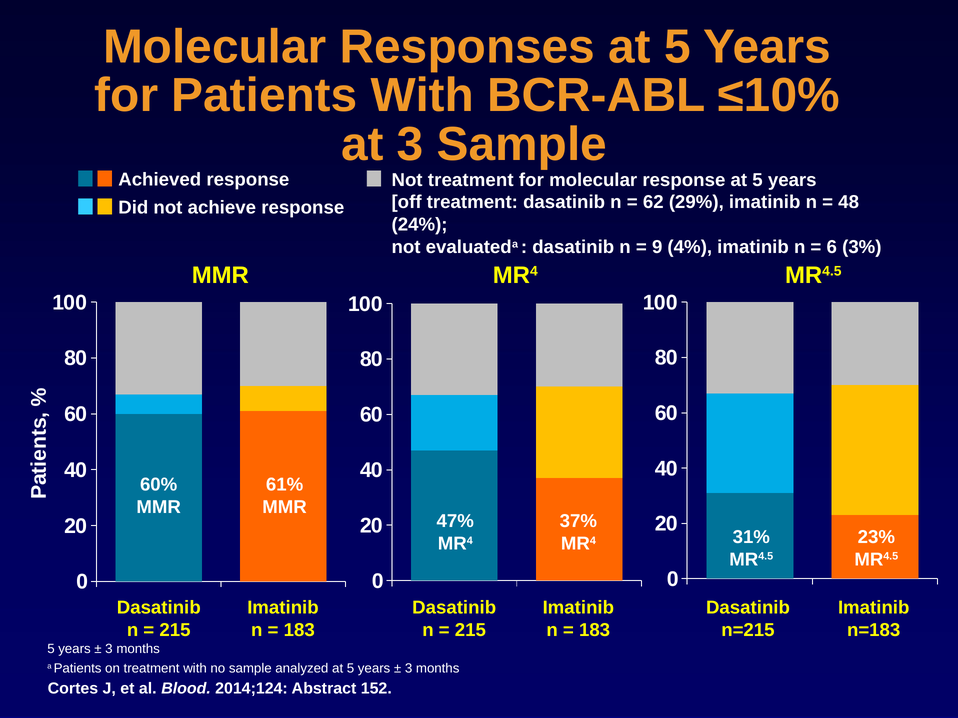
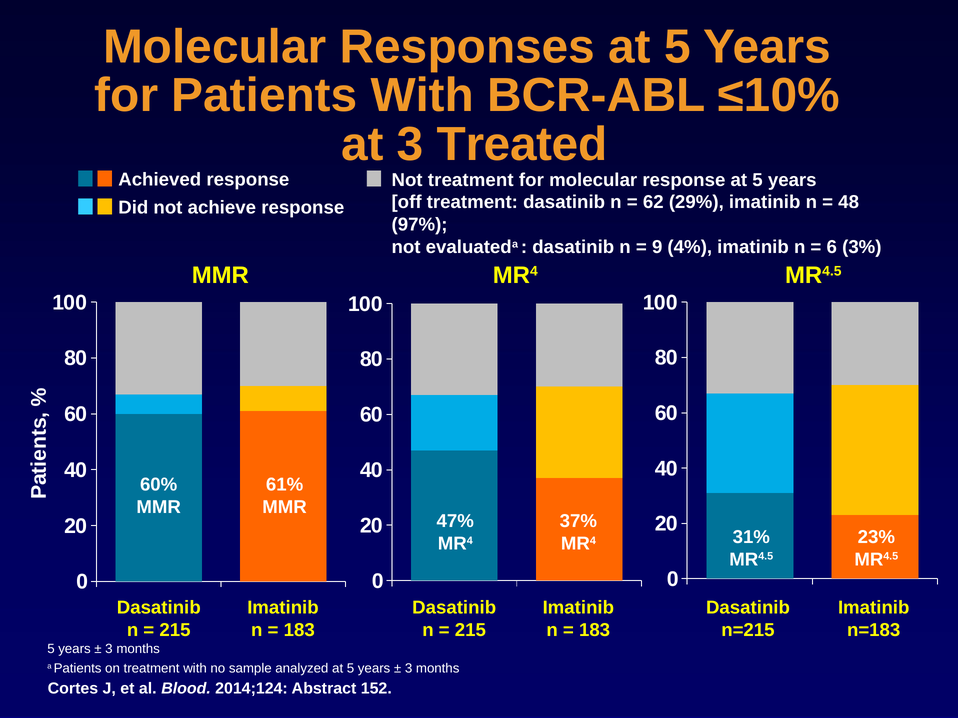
3 Sample: Sample -> Treated (522, 144)
24%: 24% -> 97% (420, 225)
